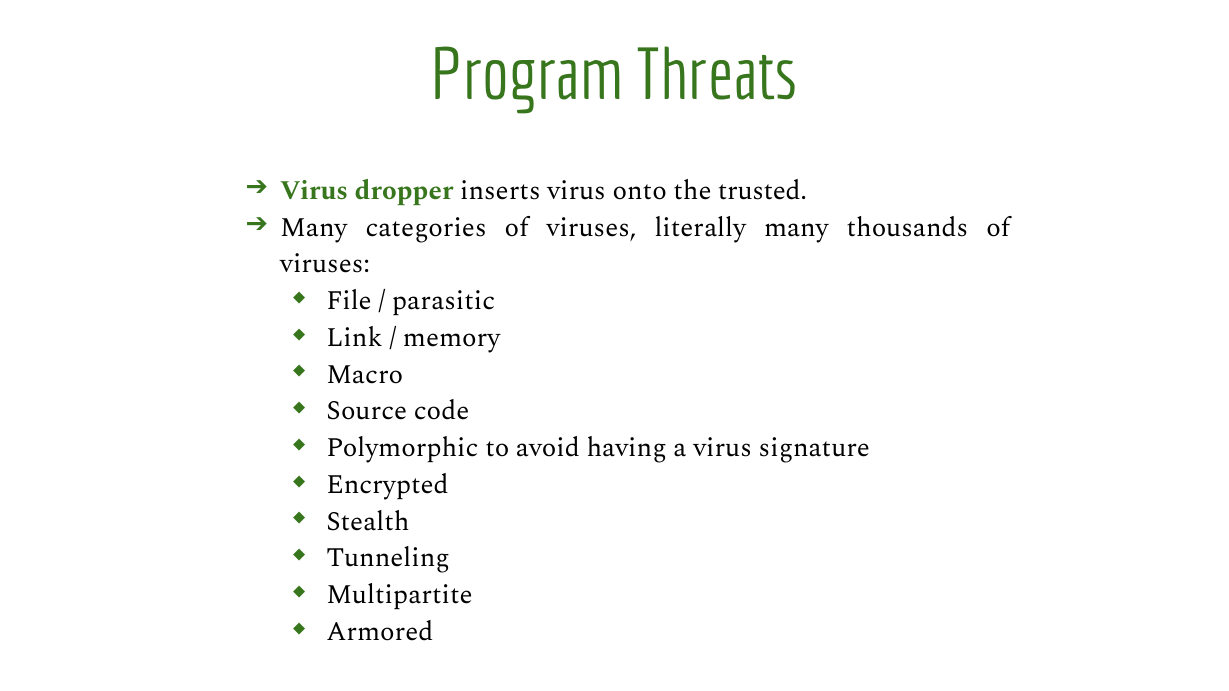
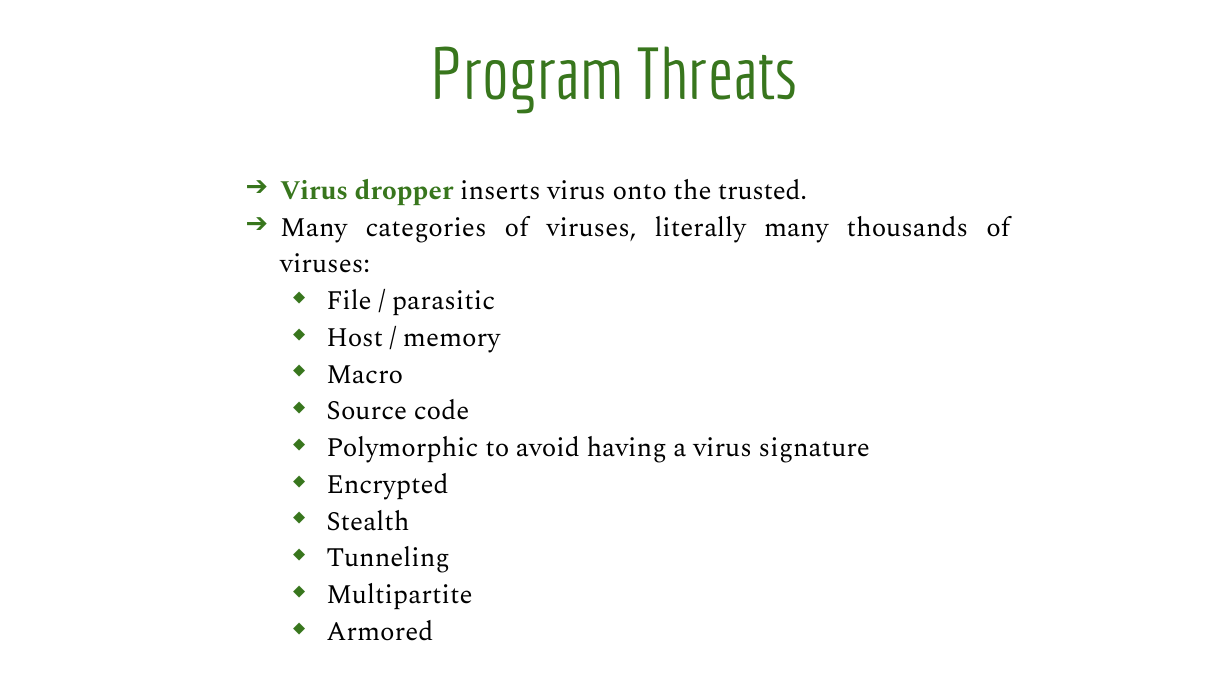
Link: Link -> Host (355, 338)
